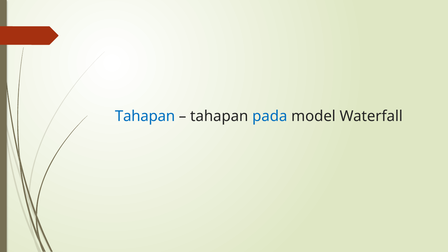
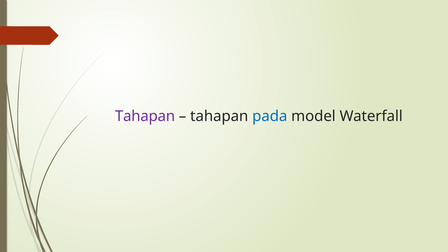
Tahapan colour: blue -> purple (145, 116)
